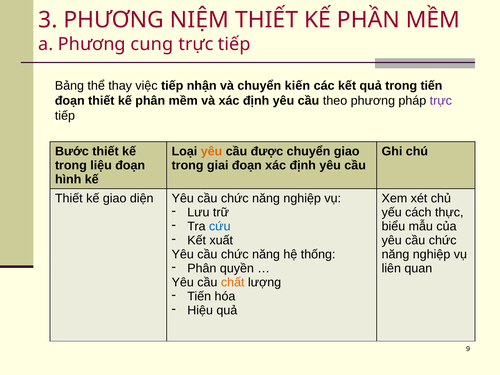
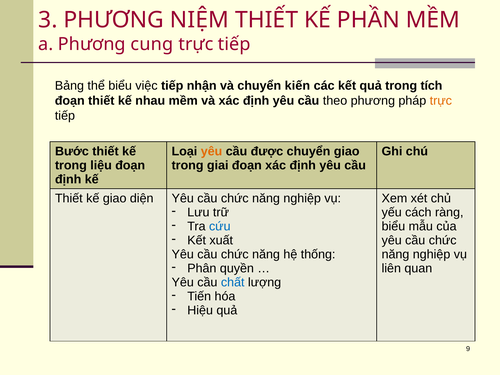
thể thay: thay -> biểu (120, 86)
trong tiến: tiến -> tích (431, 86)
kế phân: phân -> nhau (150, 101)
trực colour: purple -> orange (441, 101)
hình: hình -> định (68, 179)
thực: thực -> ràng (449, 212)
chất colour: orange -> blue (233, 282)
